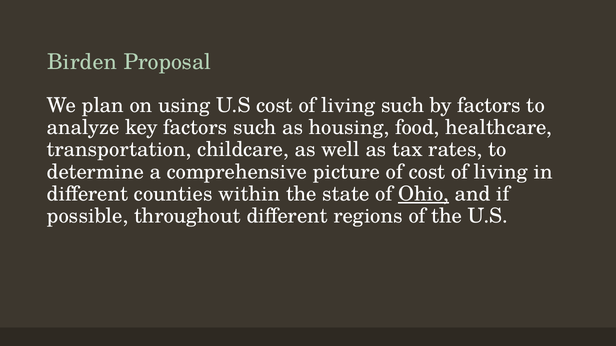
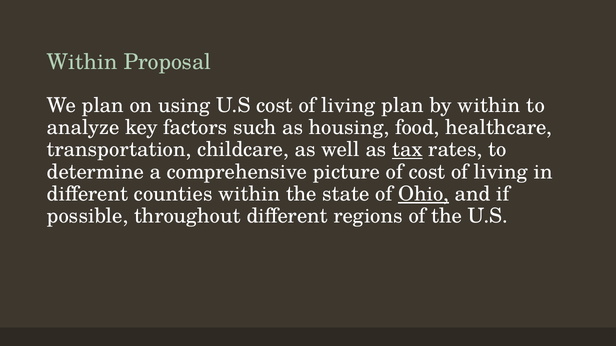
Birden: Birden -> Within (82, 62)
living such: such -> plan (402, 106)
by factors: factors -> within (489, 106)
tax underline: none -> present (407, 150)
